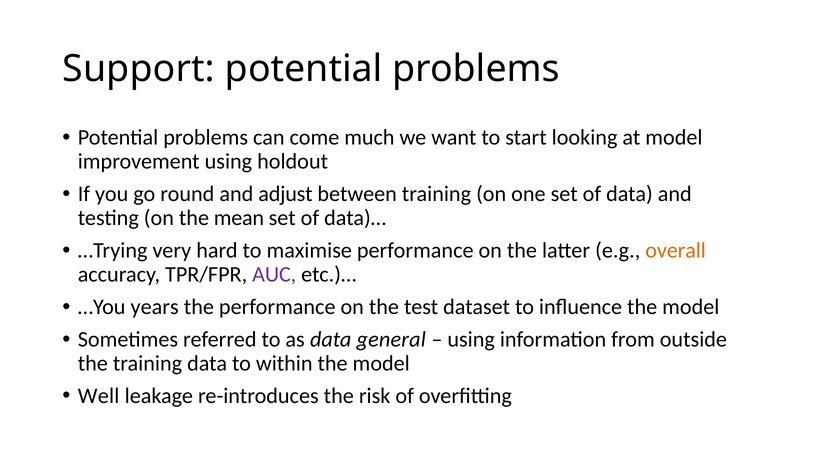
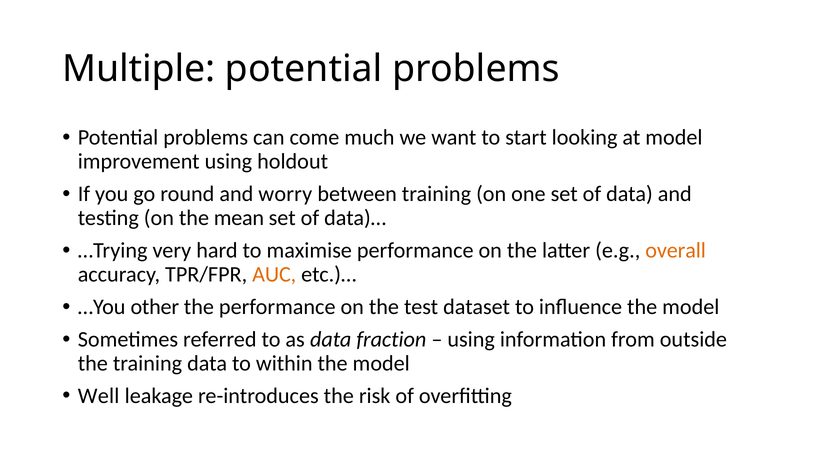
Support: Support -> Multiple (139, 69)
adjust: adjust -> worry (285, 194)
AUC colour: purple -> orange (274, 274)
years: years -> other (155, 307)
general: general -> fraction (391, 339)
